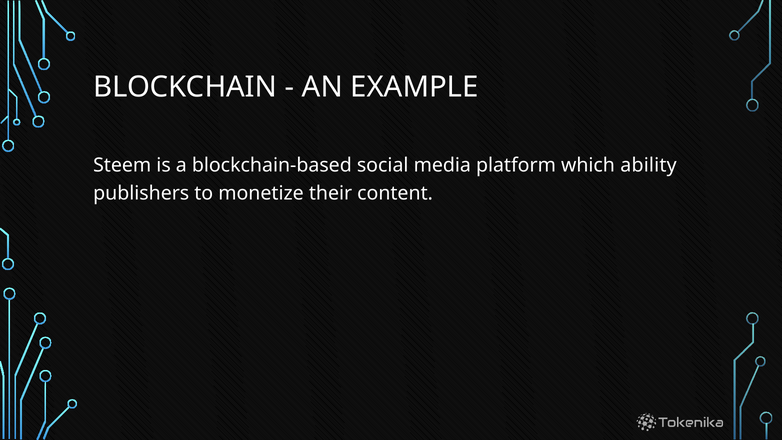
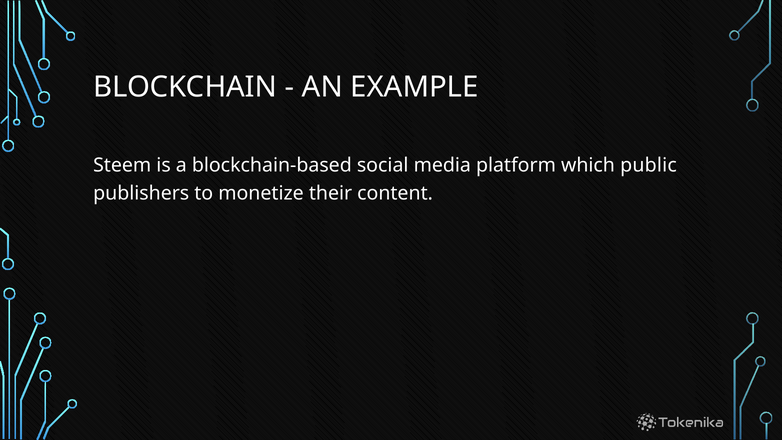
ability: ability -> public (649, 165)
